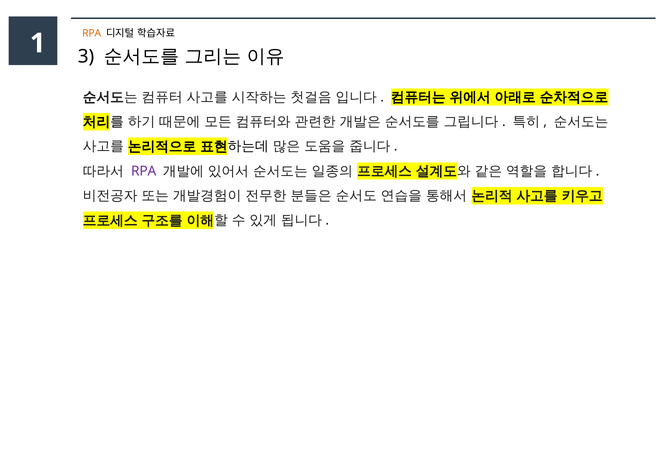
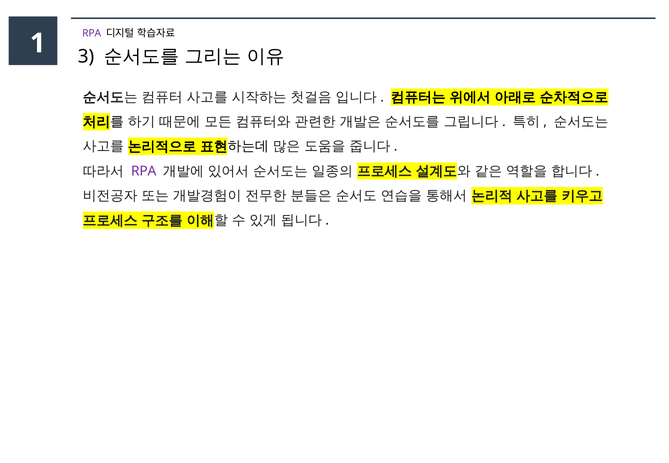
RPA colour: orange -> purple (92, 34)
